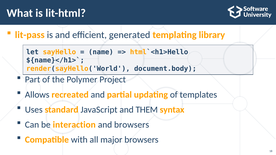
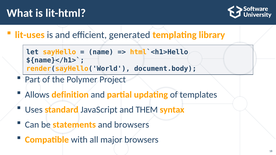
lit-pass: lit-pass -> lit-uses (30, 35)
recreated: recreated -> definition (70, 95)
interaction: interaction -> statements (74, 125)
